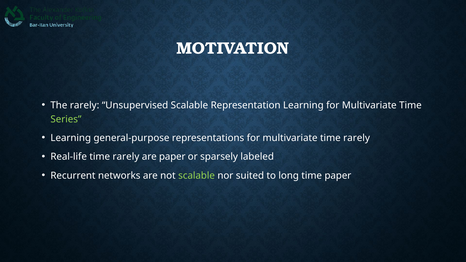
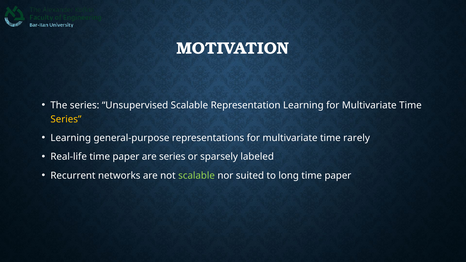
The rarely: rarely -> series (85, 105)
Series colour: light green -> yellow (66, 119)
Real-life time rarely: rarely -> paper (126, 157)
are paper: paper -> series (172, 157)
